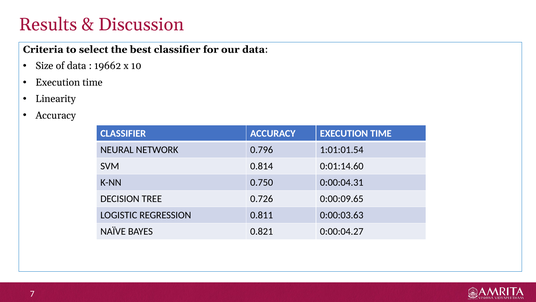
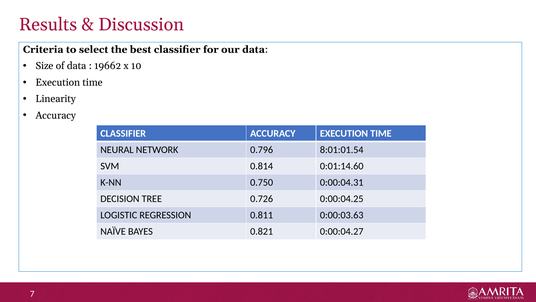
1:01:01.54: 1:01:01.54 -> 8:01:01.54 (342, 149)
0:00:09.65: 0:00:09.65 -> 0:00:04.25 (342, 198)
